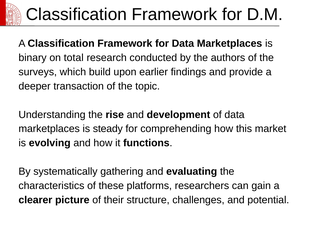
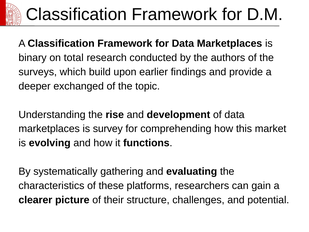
transaction: transaction -> exchanged (79, 86)
steady: steady -> survey (108, 129)
